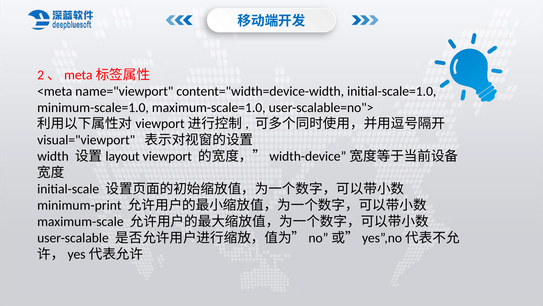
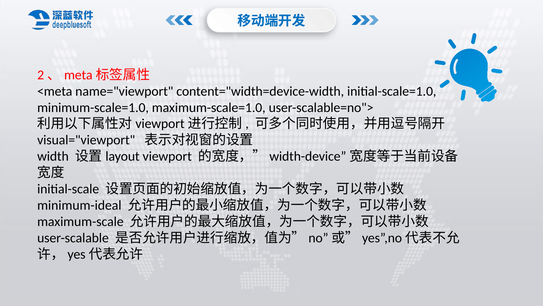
minimum-print: minimum-print -> minimum-ideal (79, 205)
